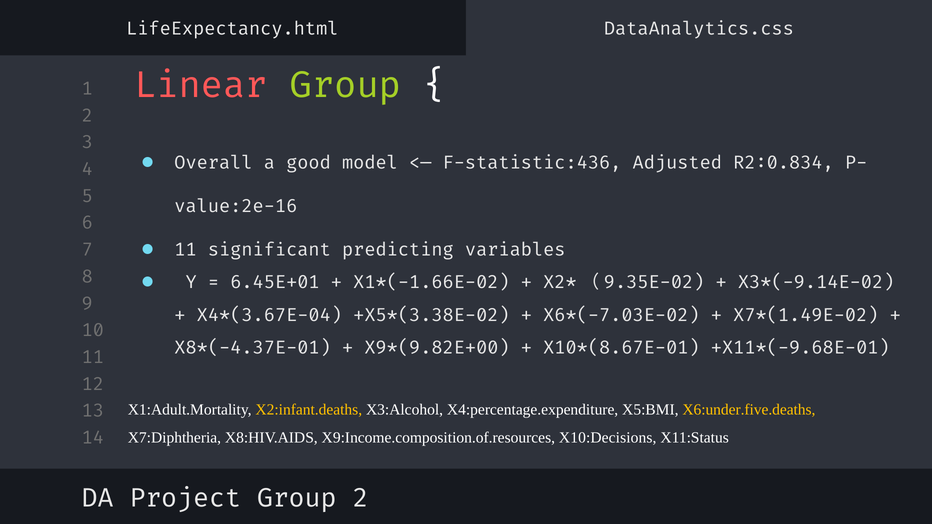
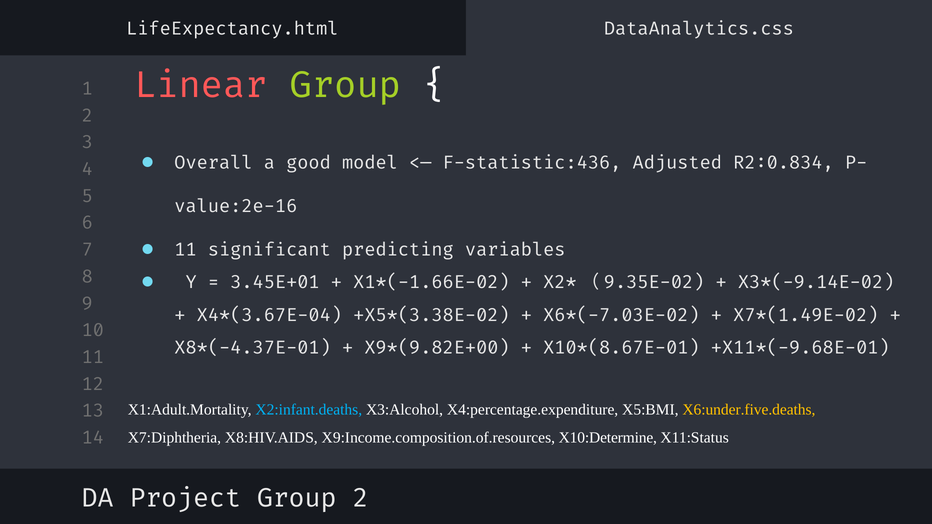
6.45E+01: 6.45E+01 -> 3.45E+01 (275, 283)
X2:infant.deaths colour: yellow -> light blue (309, 410)
X10:Decisions: X10:Decisions -> X10:Determine (608, 438)
